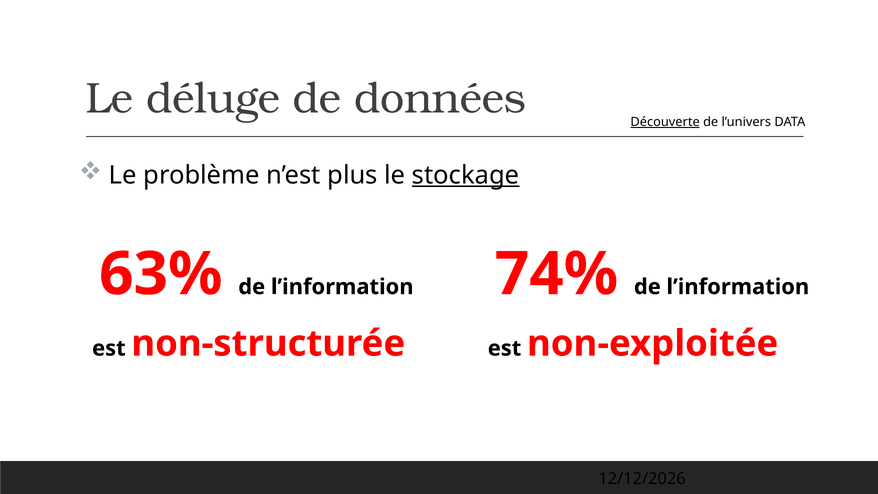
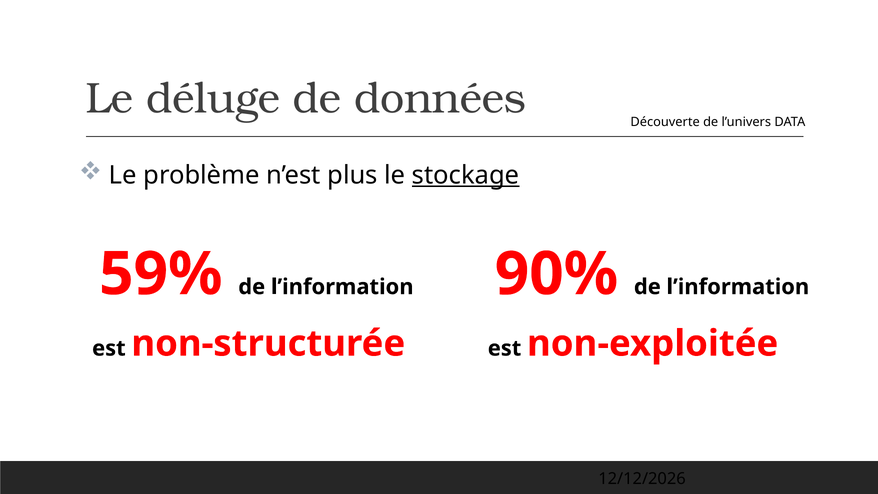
Découverte underline: present -> none (665, 122)
63%: 63% -> 59% (161, 274)
74%: 74% -> 90% (556, 274)
